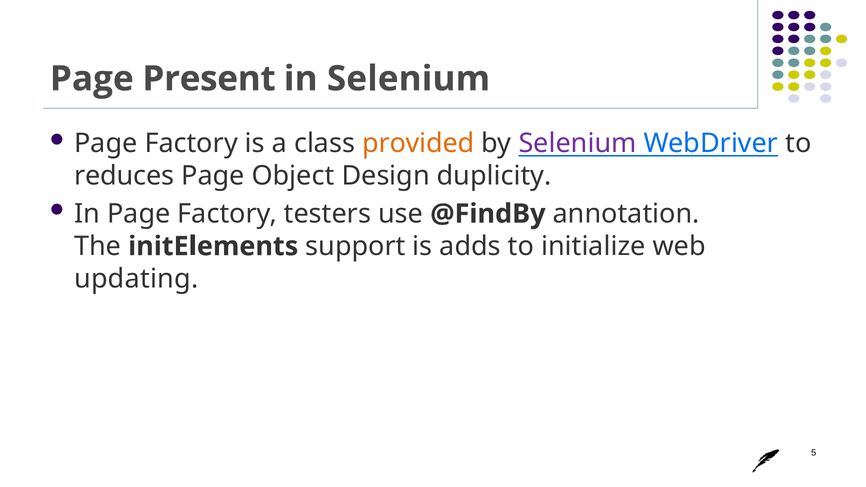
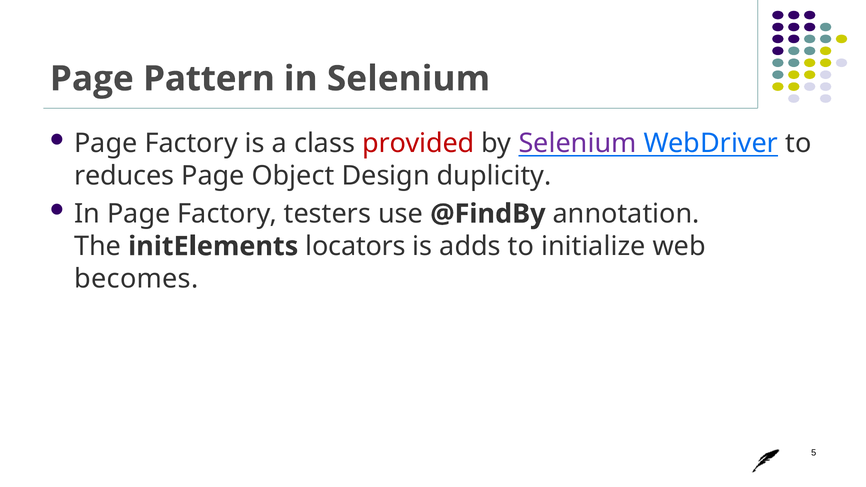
Present: Present -> Pattern (209, 79)
provided colour: orange -> red (418, 143)
support: support -> locators (356, 246)
updating: updating -> becomes (136, 279)
